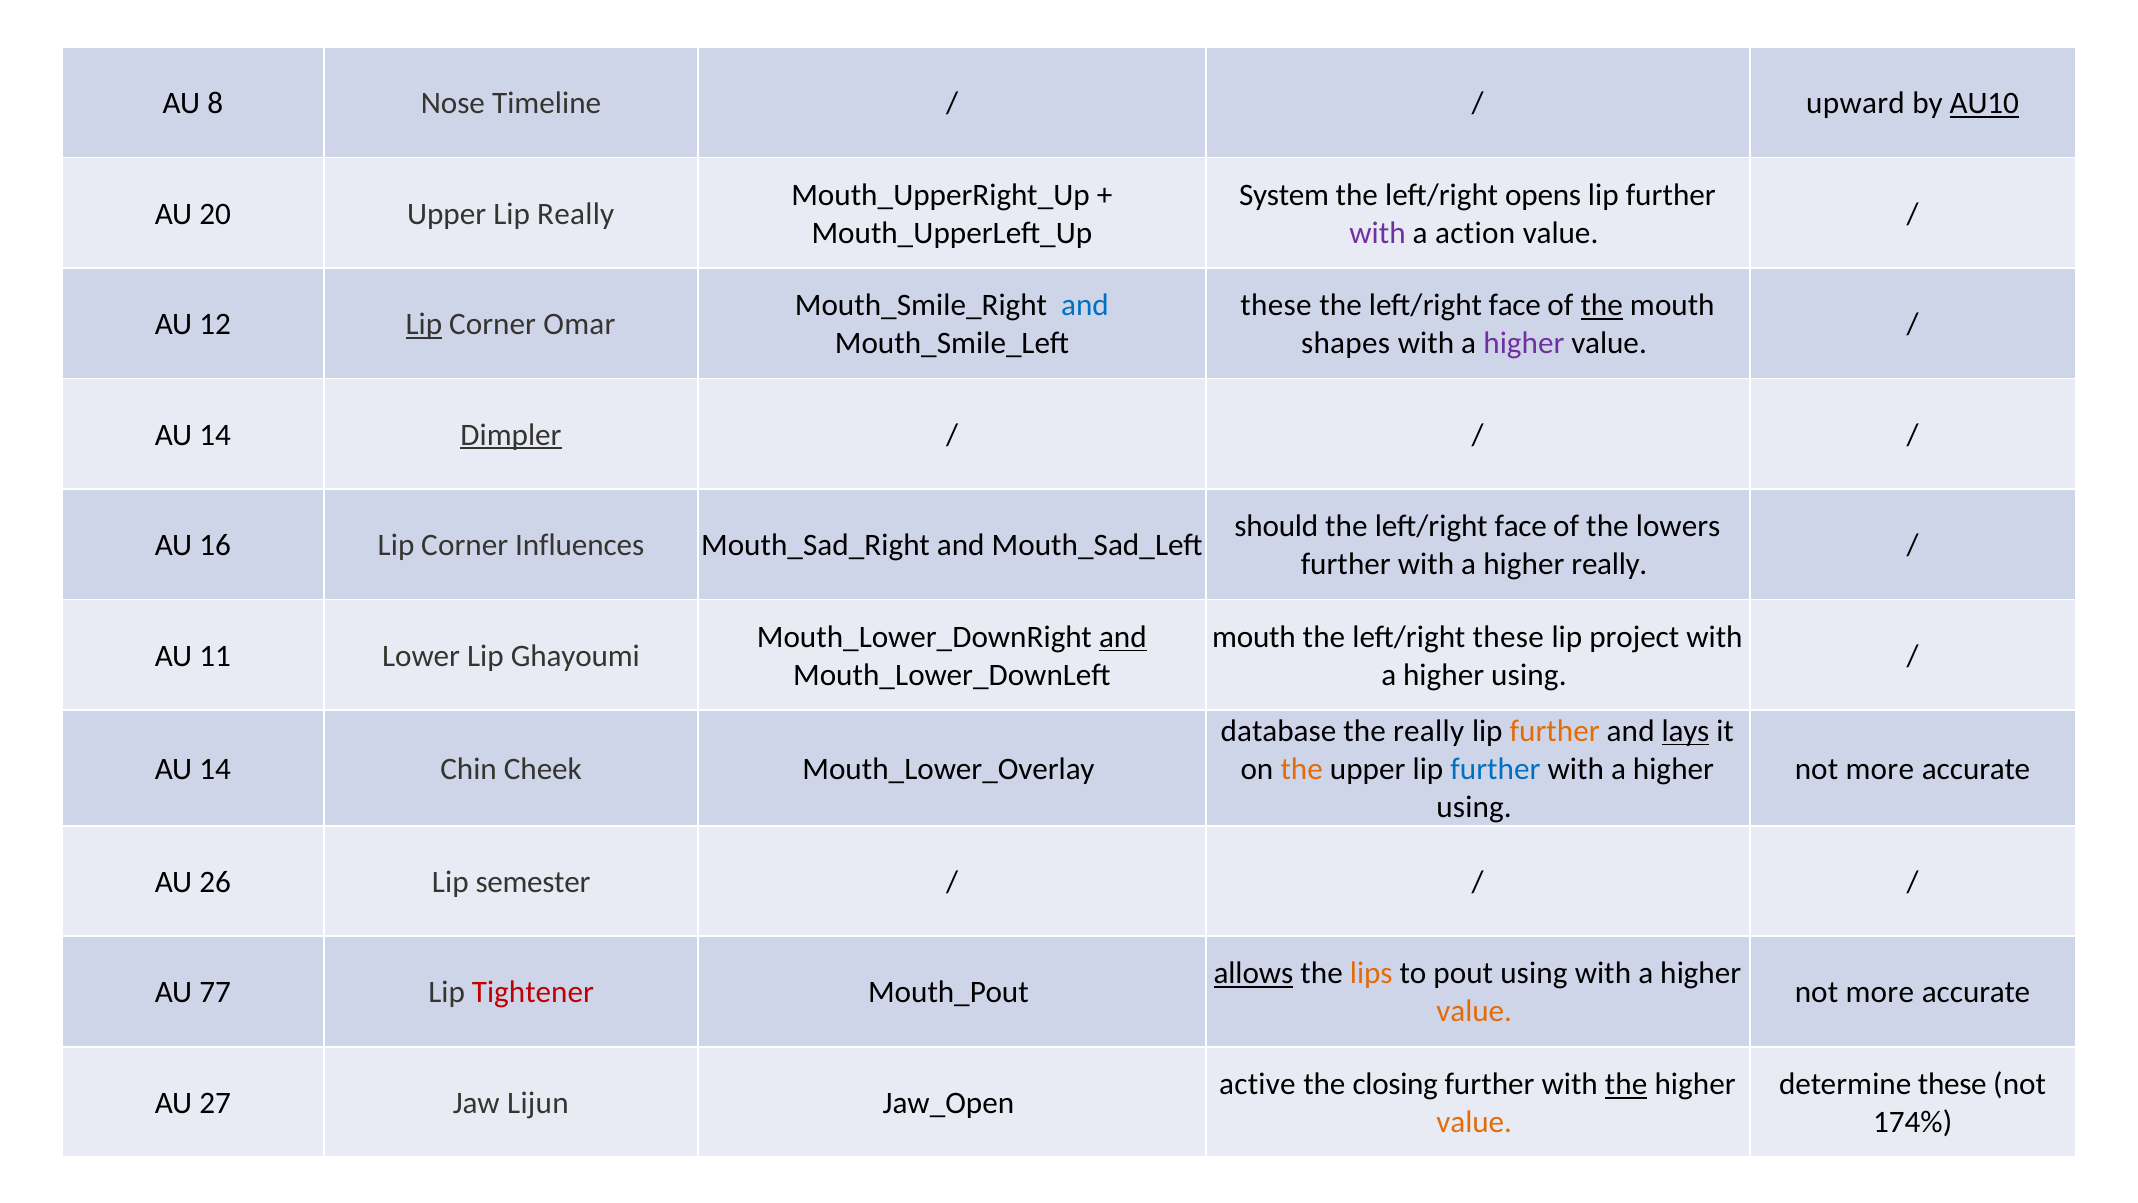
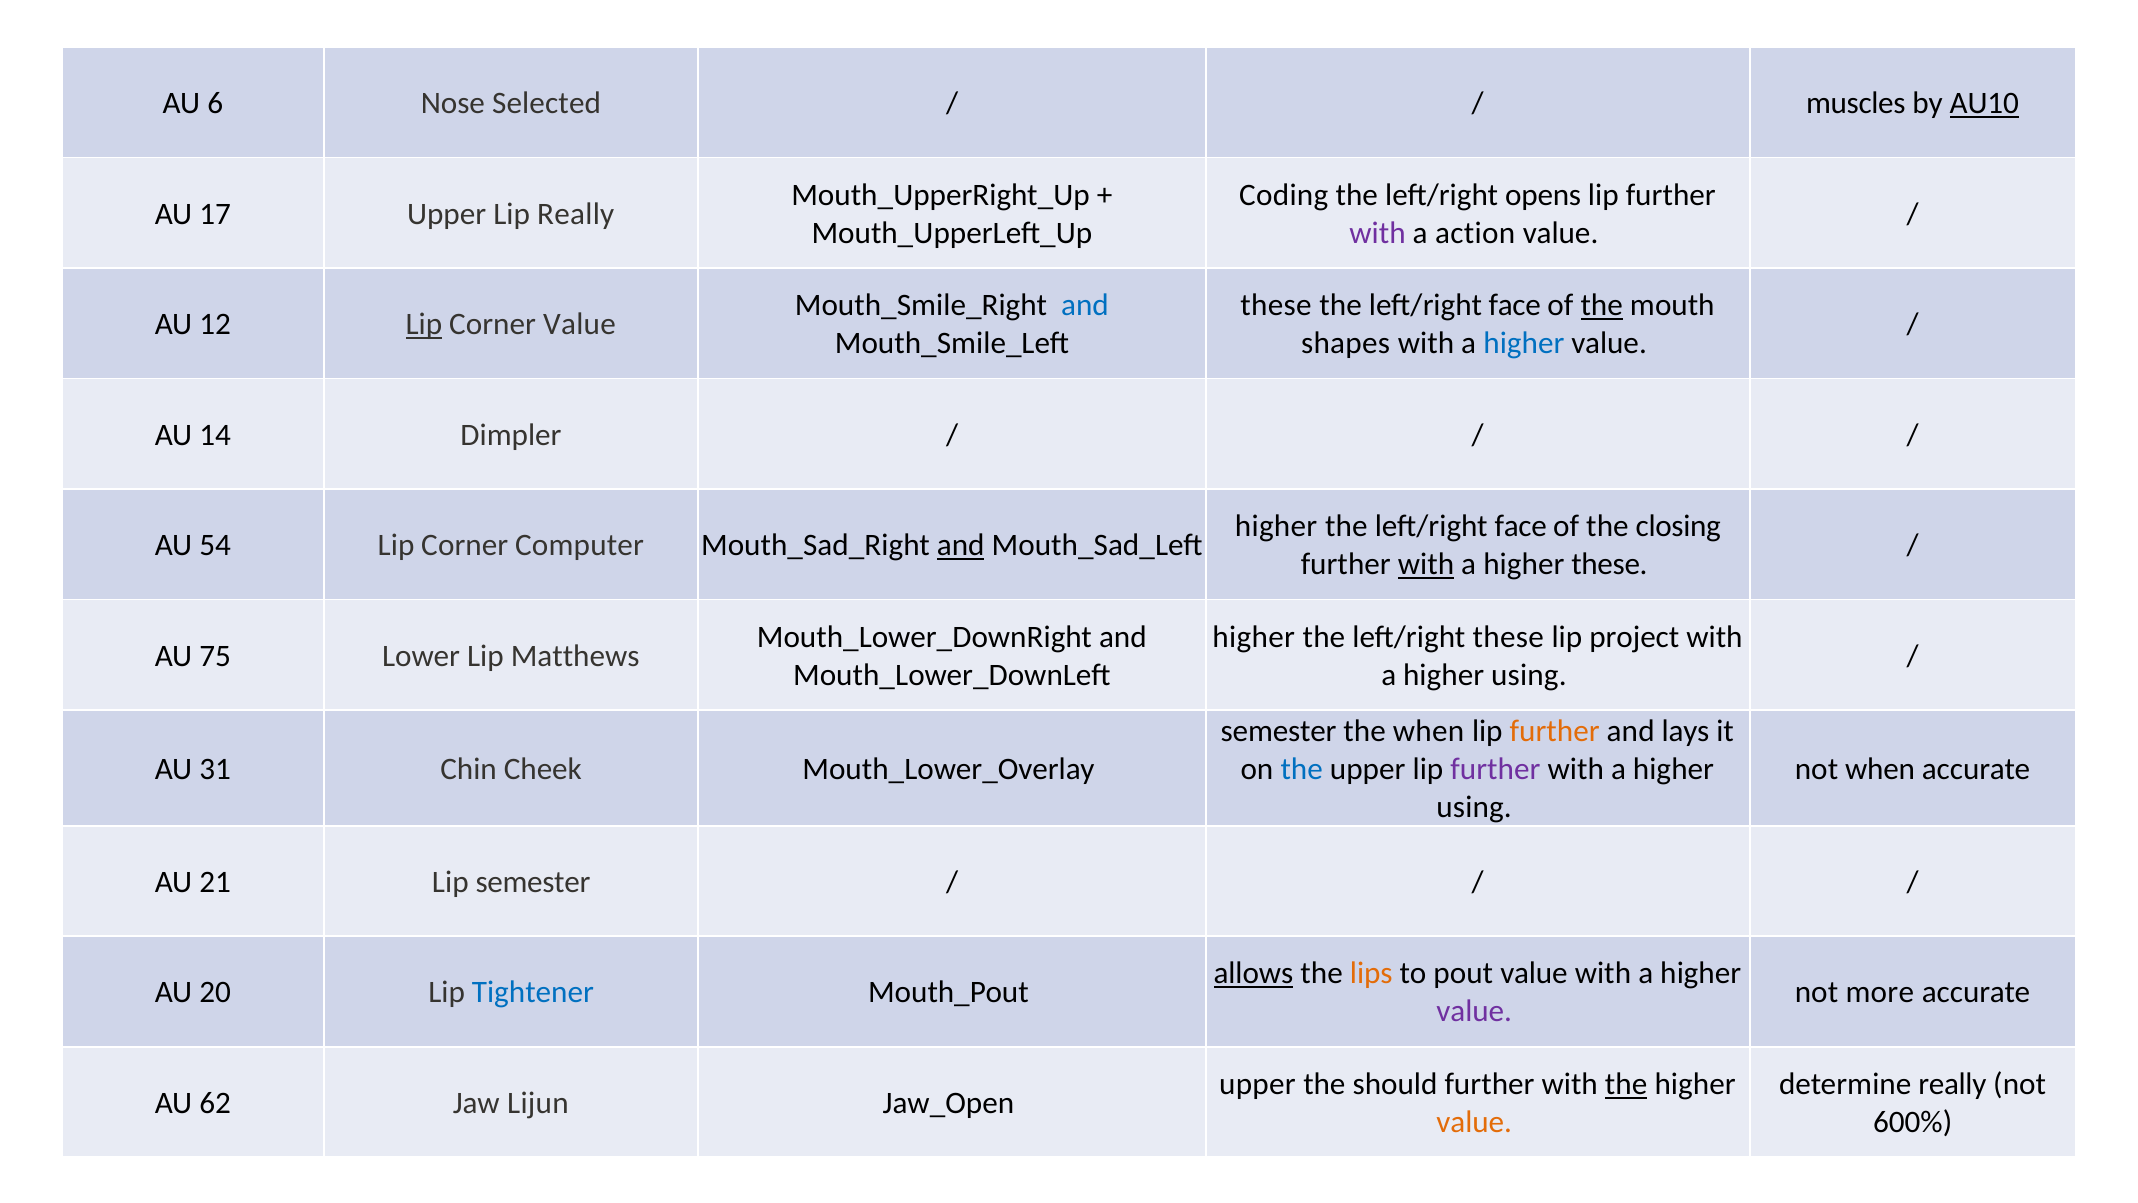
8: 8 -> 6 (215, 103)
Timeline: Timeline -> Selected (547, 103)
upward: upward -> muscles (1856, 103)
System: System -> Coding (1284, 195)
20: 20 -> 17 (215, 214)
Corner Omar: Omar -> Value (579, 324)
higher colour: purple -> blue (1524, 343)
Dimpler underline: present -> none (511, 435)
should: should -> higher (1276, 526)
lowers: lowers -> closing (1678, 526)
16: 16 -> 54 (215, 545)
Influences: Influences -> Computer (580, 545)
and underline: none -> present (961, 545)
with underline: none -> present (1426, 564)
higher really: really -> these (1609, 564)
and underline: present -> none (1123, 637)
mouth: mouth -> higher (1254, 637)
11: 11 -> 75 (215, 656)
Ghayoumi: Ghayoumi -> Matthews (575, 656)
database: database -> semester (1279, 731)
the really: really -> when (1429, 731)
lays underline: present -> none (1686, 731)
14: 14 -> 31 (215, 769)
the colour: orange -> blue (1302, 769)
further colour: blue -> purple (1495, 769)
more: more -> when (1880, 769)
26: 26 -> 21 (215, 882)
pout using: using -> value (1534, 973)
77: 77 -> 20 (215, 992)
Tightener colour: red -> blue (533, 992)
value colour: orange -> purple (1474, 1011)
active: active -> upper (1257, 1084)
closing: closing -> should (1395, 1084)
determine these: these -> really (1952, 1084)
27: 27 -> 62 (215, 1103)
174%: 174% -> 600% (1913, 1122)
